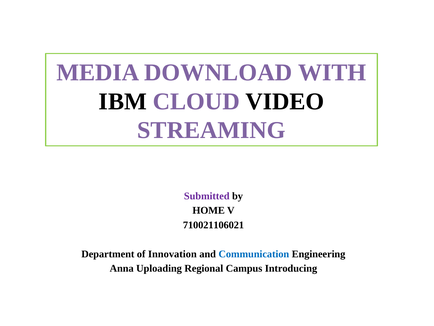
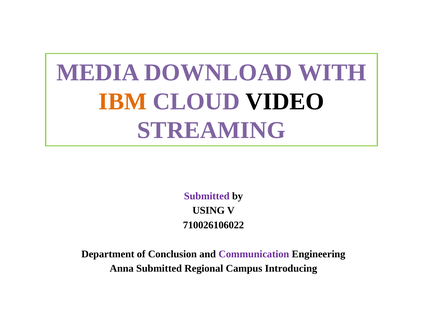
IBM colour: black -> orange (123, 101)
HOME: HOME -> USING (209, 210)
710021106021: 710021106021 -> 710026106022 (214, 225)
Innovation: Innovation -> Conclusion (172, 254)
Communication colour: blue -> purple (254, 254)
Anna Uploading: Uploading -> Submitted (159, 268)
